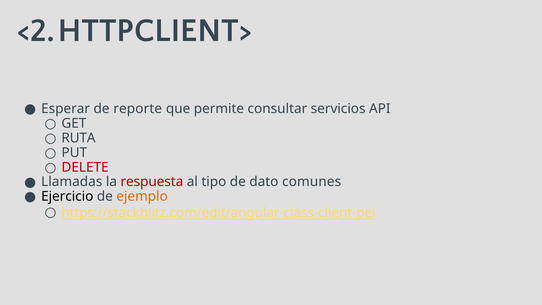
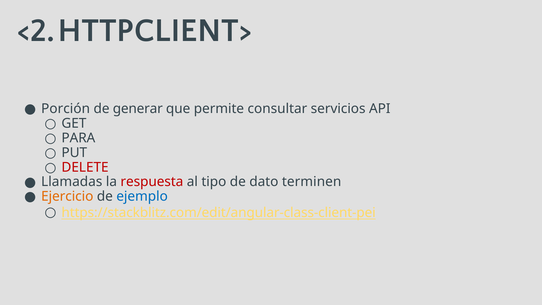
Esperar: Esperar -> Porción (66, 109)
reporte: reporte -> generar (138, 109)
RUTA: RUTA -> PARA (78, 138)
comunes: comunes -> terminen (312, 182)
Ejercicio colour: black -> orange (67, 196)
ejemplo colour: orange -> blue (142, 196)
